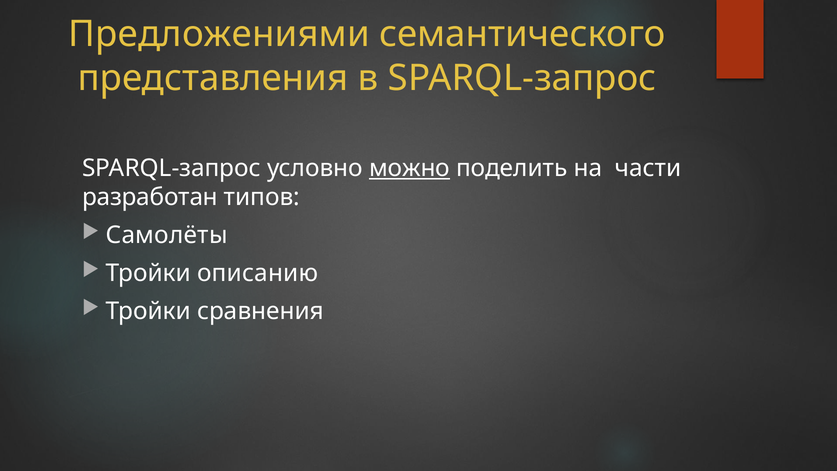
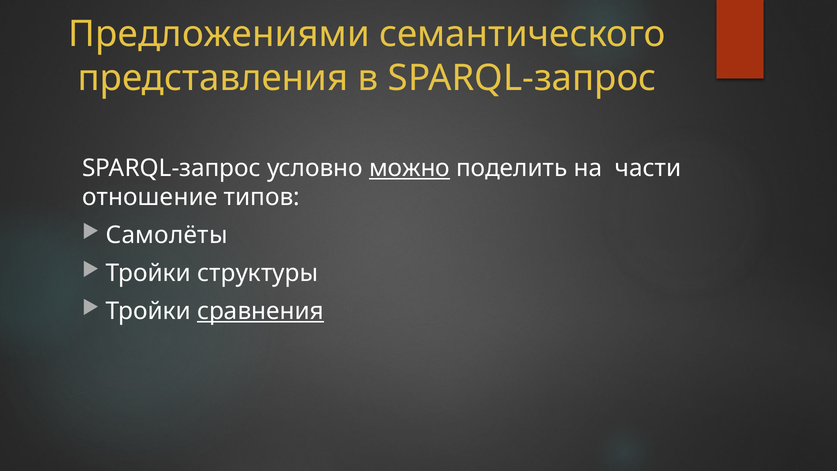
разработан: разработан -> отношение (150, 197)
описанию: описанию -> структуры (258, 273)
сравнения underline: none -> present (261, 311)
